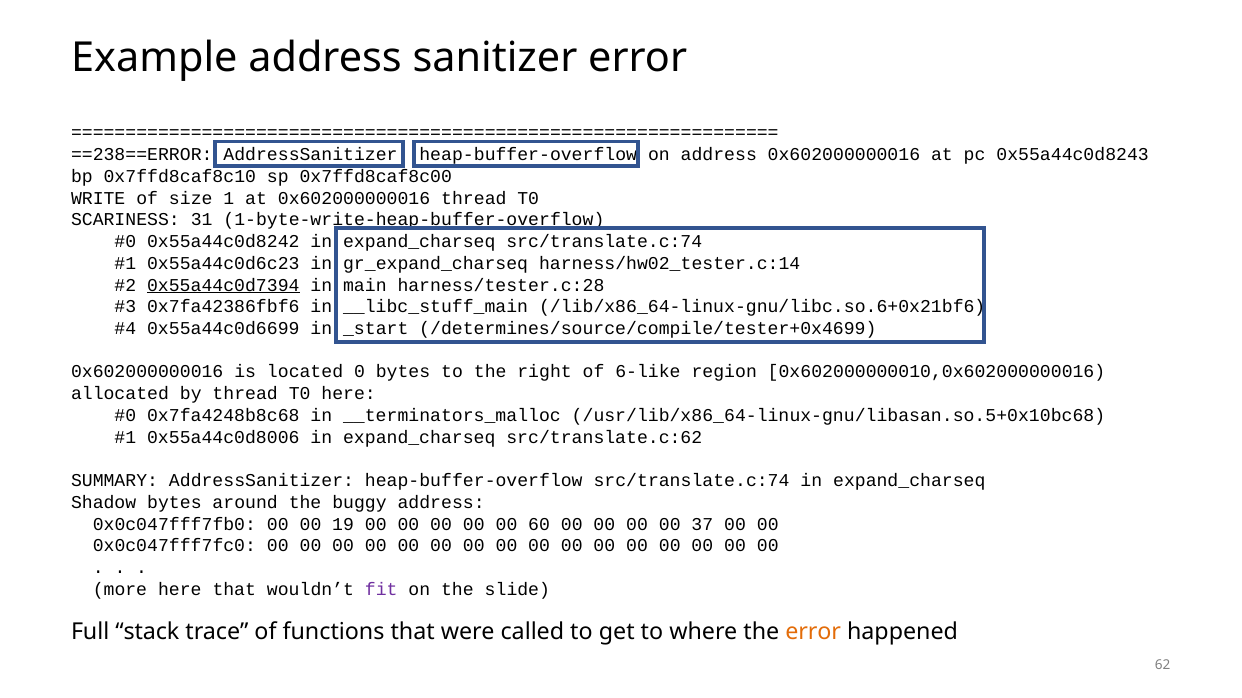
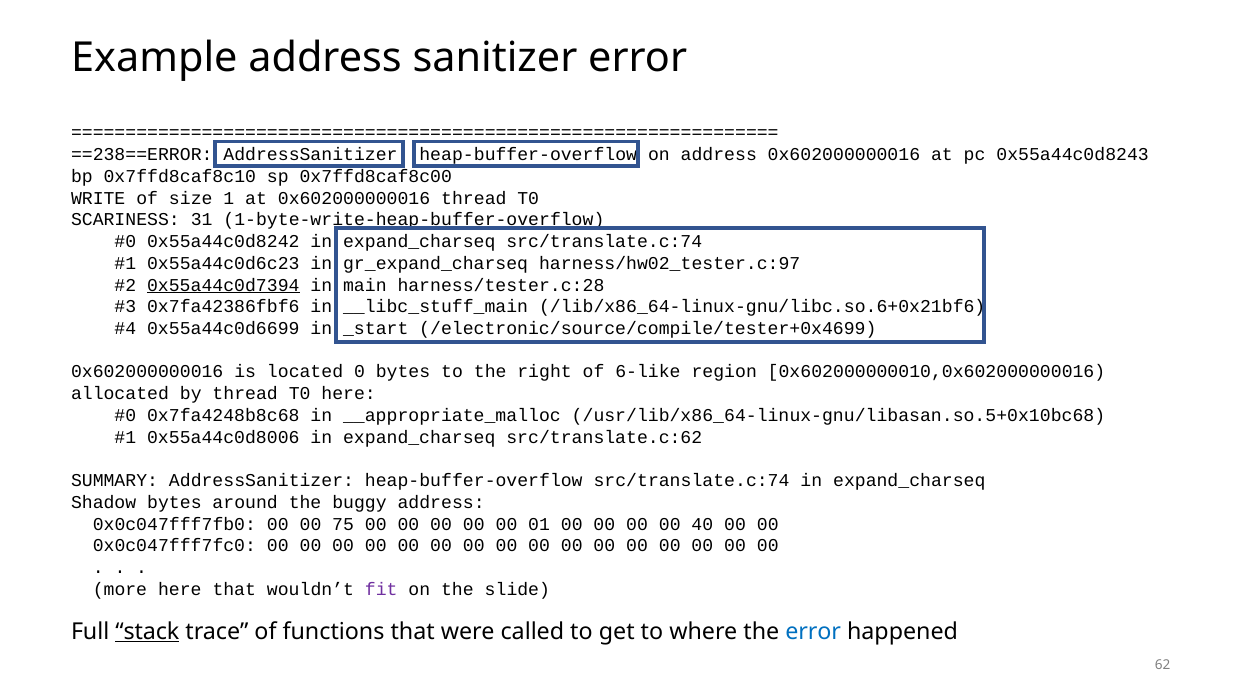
harness/hw02_tester.c:14: harness/hw02_tester.c:14 -> harness/hw02_tester.c:97 (670, 264)
/determines/source/compile/tester+0x4699: /determines/source/compile/tester+0x4699 -> /electronic/source/compile/tester+0x4699 (648, 329)
__terminators_malloc: __terminators_malloc -> __appropriate_malloc (452, 416)
19: 19 -> 75 (343, 525)
60: 60 -> 01 (539, 525)
37: 37 -> 40 (702, 525)
stack underline: none -> present (147, 632)
error colour: orange -> blue (813, 632)
